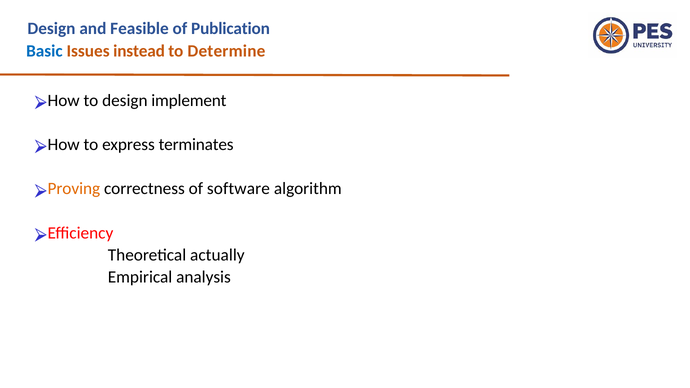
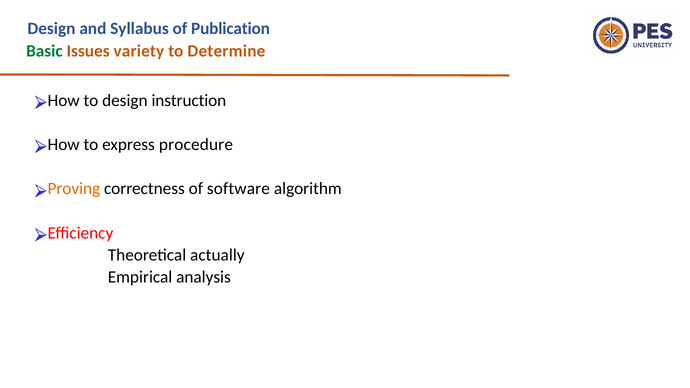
Feasible: Feasible -> Syllabus (139, 28)
Basic colour: blue -> green (44, 51)
instead: instead -> variety (139, 51)
implement: implement -> instruction (189, 101)
terminates: terminates -> procedure (196, 145)
